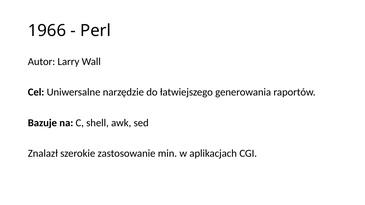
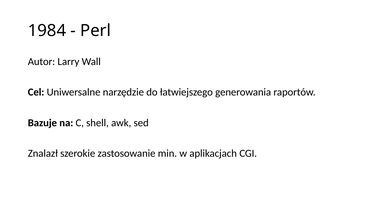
1966: 1966 -> 1984 (47, 31)
